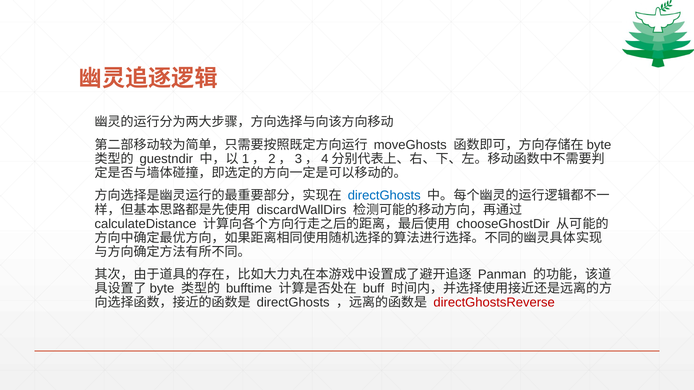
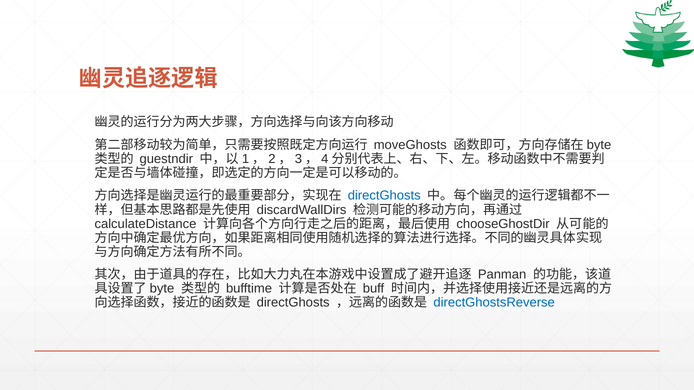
directGhostsReverse colour: red -> blue (494, 303)
